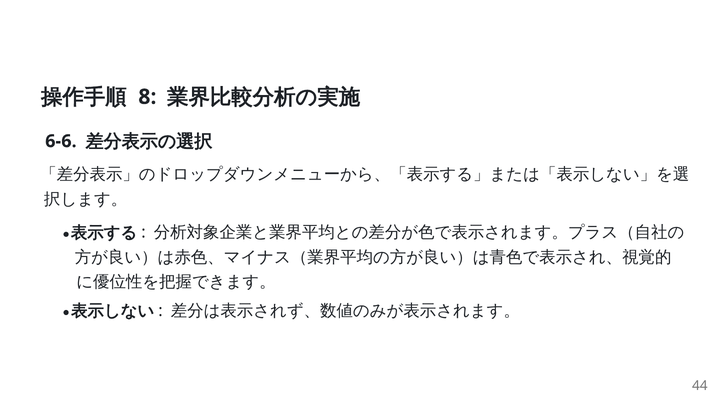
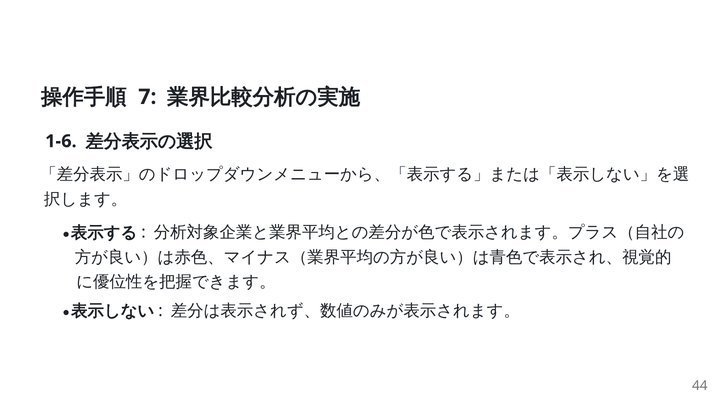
8: 8 -> 7 (147, 97)
6-6: 6-6 -> 1-6 (61, 141)
